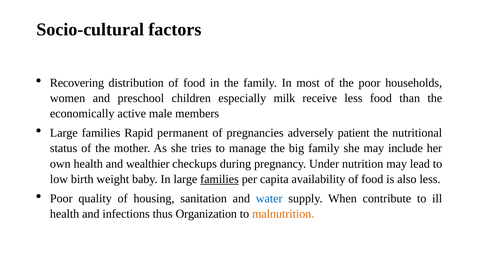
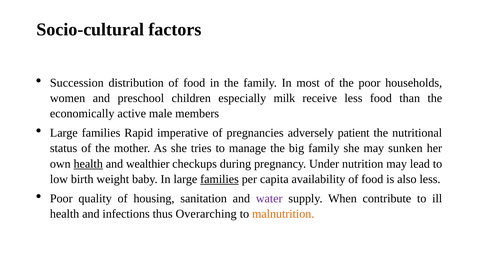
Recovering: Recovering -> Succession (77, 83)
permanent: permanent -> imperative (183, 133)
include: include -> sunken (405, 148)
health underline: none -> present (88, 163)
water colour: blue -> purple (269, 198)
Organization: Organization -> Overarching (206, 214)
